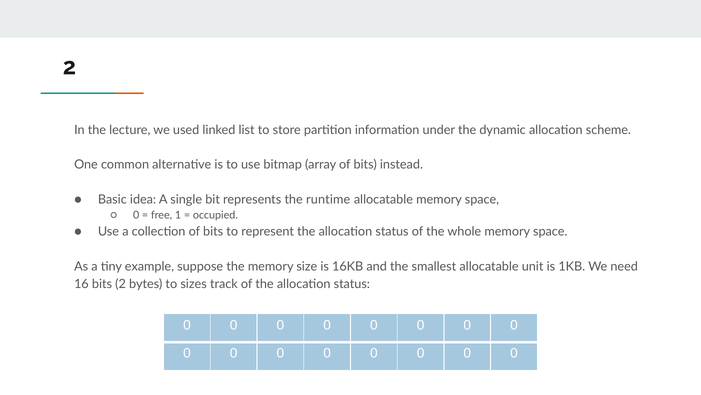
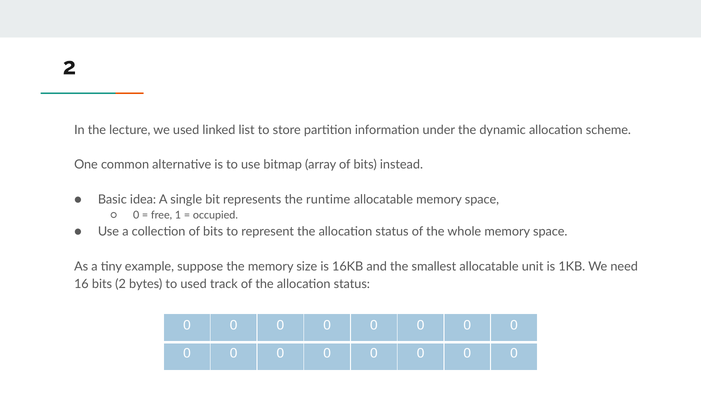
to sizes: sizes -> used (194, 284)
